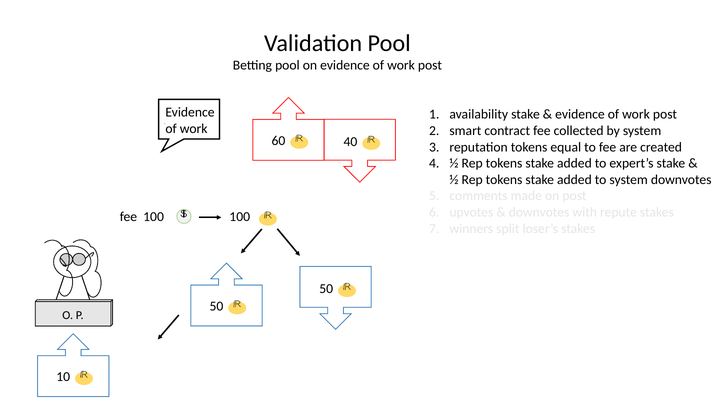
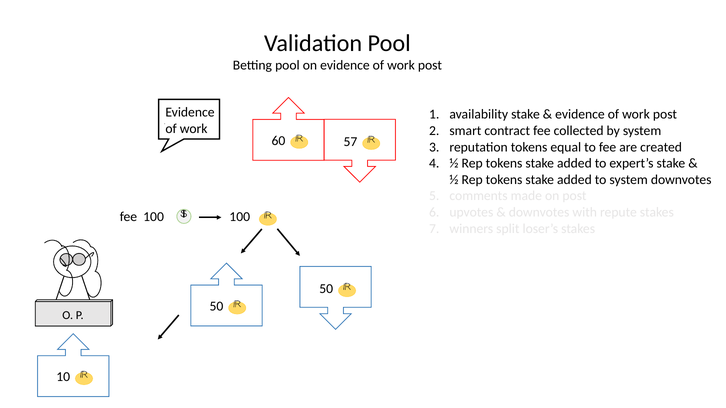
40: 40 -> 57 (350, 142)
